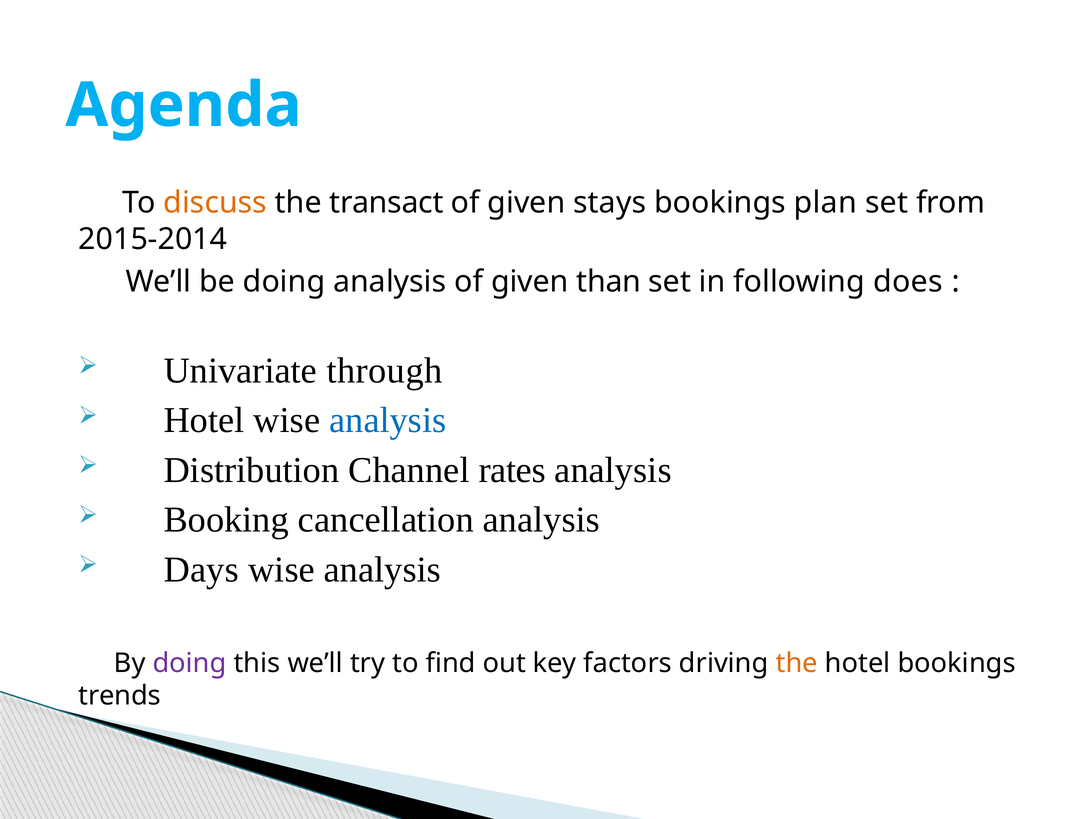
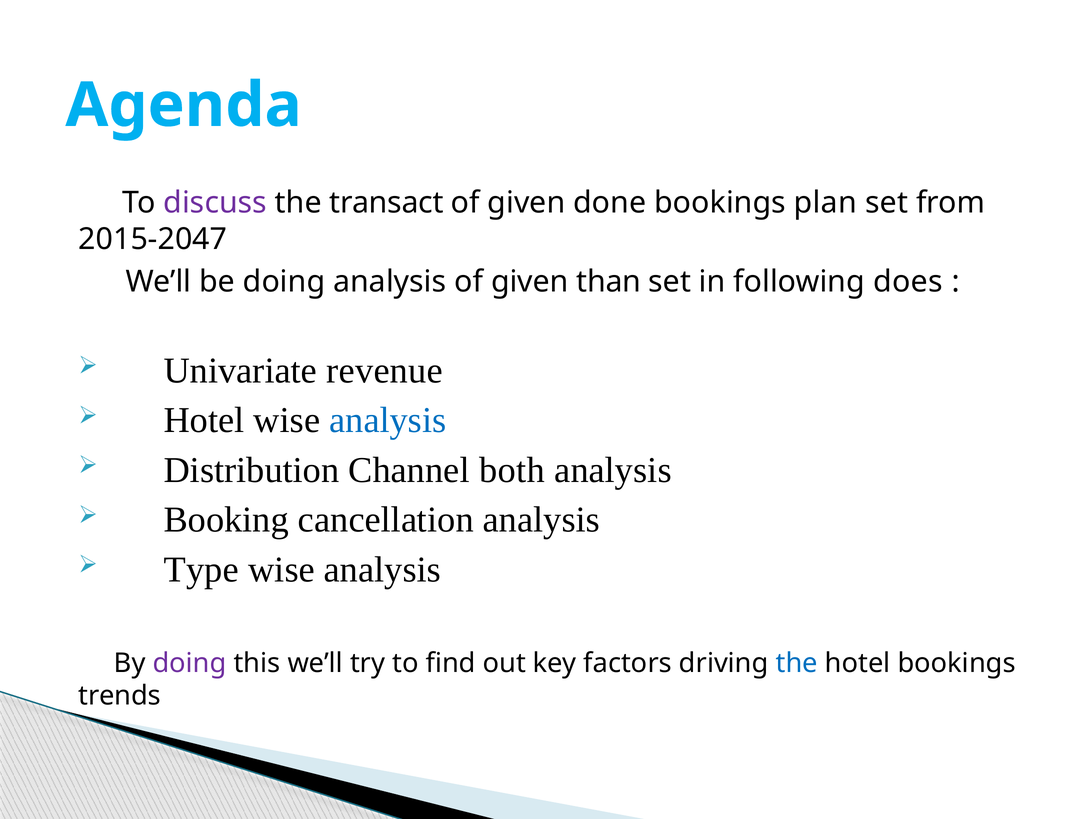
discuss colour: orange -> purple (215, 203)
stays: stays -> done (610, 203)
2015-2014: 2015-2014 -> 2015-2047 (153, 239)
through: through -> revenue (385, 371)
rates: rates -> both (512, 470)
Days: Days -> Type (201, 570)
the colour: orange -> blue (797, 663)
